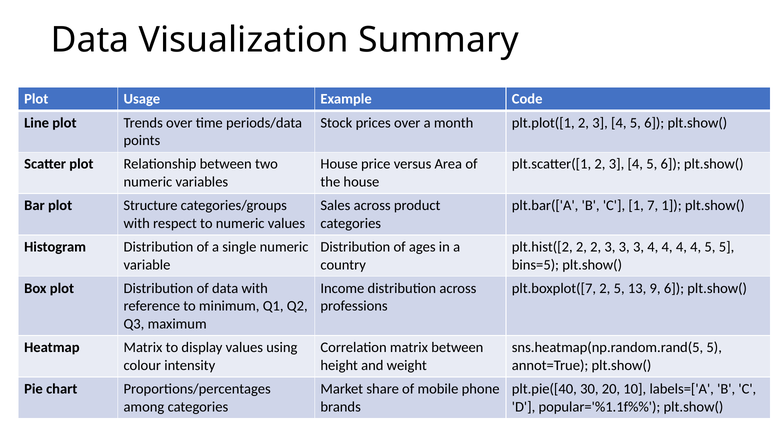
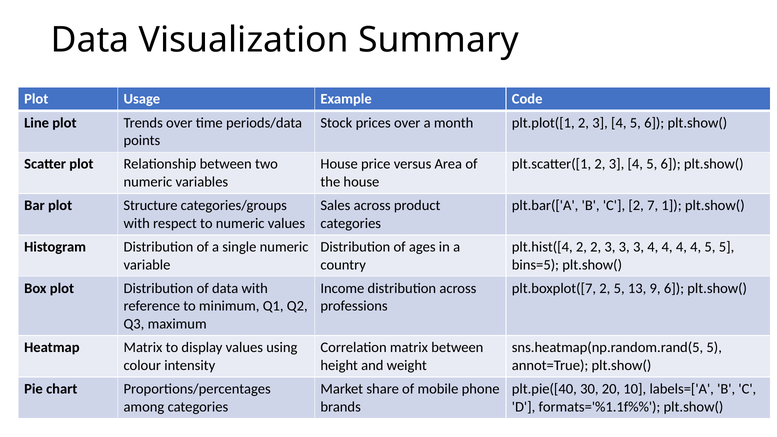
C 1: 1 -> 2 (636, 206)
plt.hist([2: plt.hist([2 -> plt.hist([4 (542, 247)
popular='%1.1f%%: popular='%1.1f%% -> formats='%1.1f%% (599, 407)
